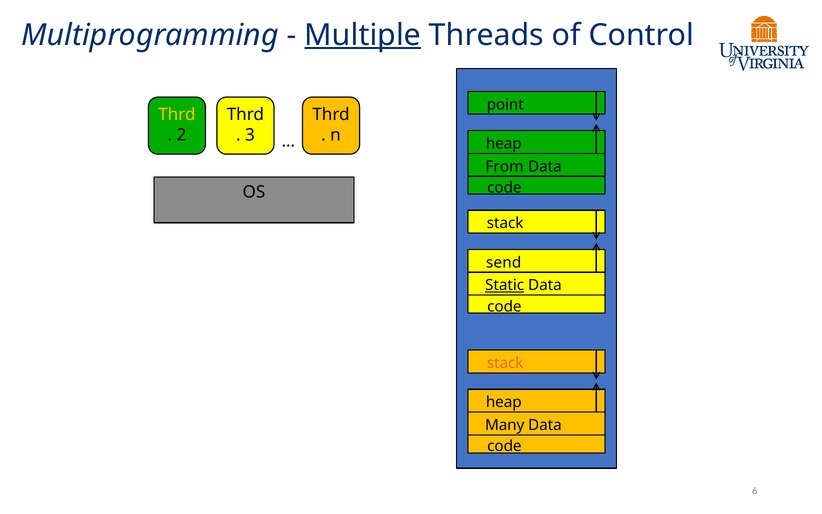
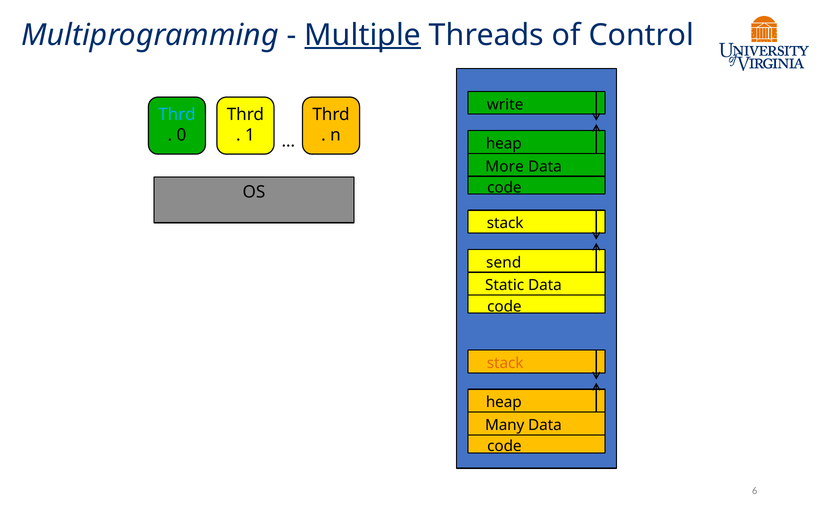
point: point -> write (505, 104)
Thrd colour: yellow -> light blue (177, 115)
2: 2 -> 0 (181, 135)
3: 3 -> 1 (250, 135)
From: From -> More (505, 166)
Static underline: present -> none (505, 285)
